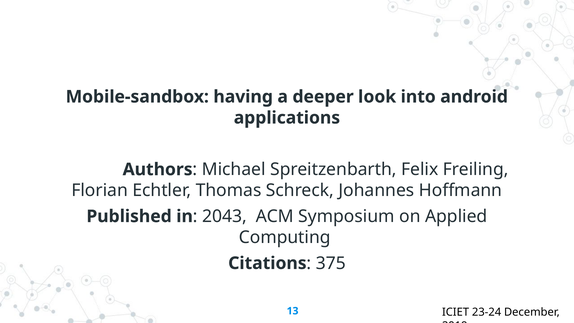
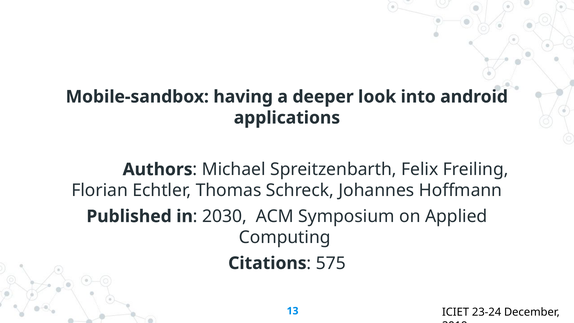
2043: 2043 -> 2030 (225, 216)
375: 375 -> 575 (331, 263)
